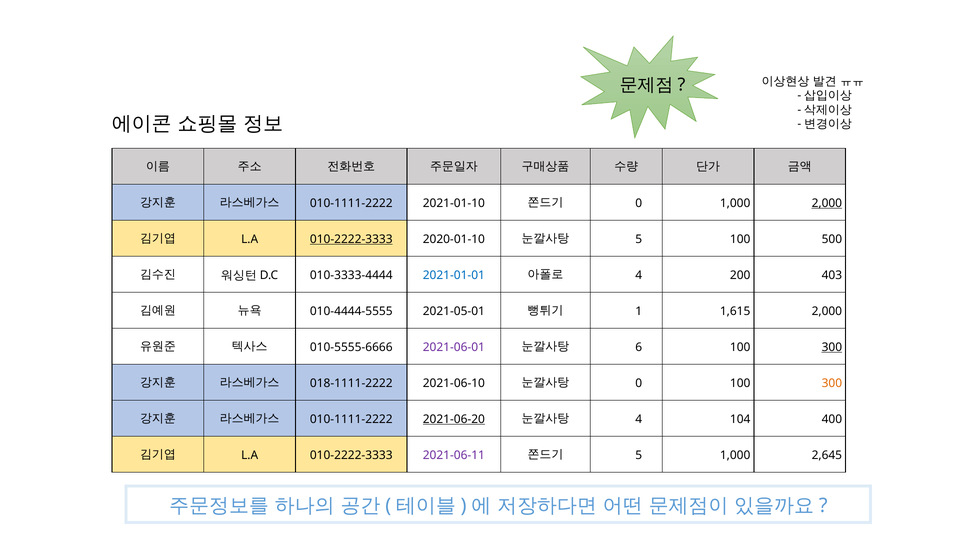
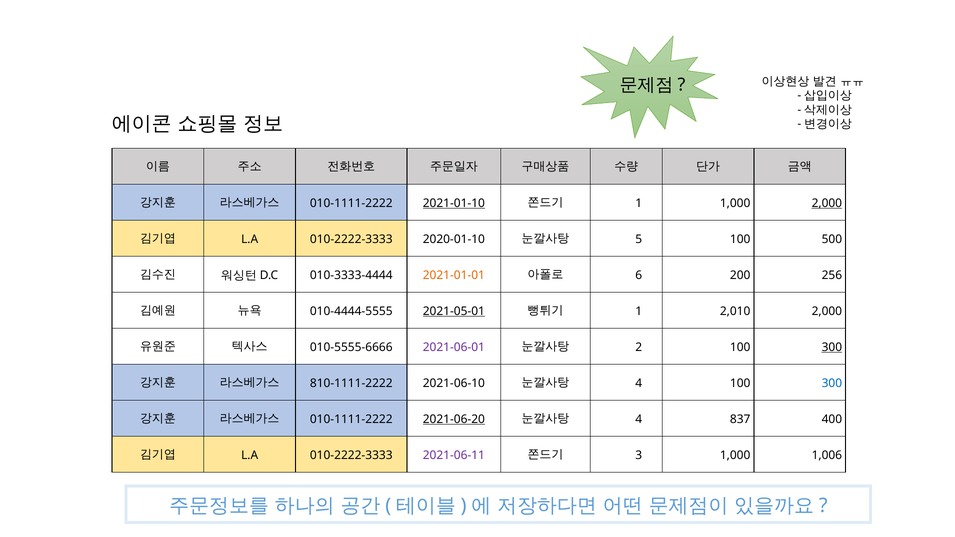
2021-01-10 underline: none -> present (454, 203)
0: 0 -> 1 (639, 203)
010-2222-3333 underline: present -> none (351, 239)
2021-01-01 colour: blue -> orange (454, 275)
4: 4 -> 6 (639, 275)
403: 403 -> 256 (832, 275)
2021-05-01 underline: none -> present (454, 311)
1,615: 1,615 -> 2,010 (735, 311)
6: 6 -> 2 (639, 347)
018-1111-2222: 018-1111-2222 -> 810-1111-2222 (351, 383)
0: 0 -> 4 (639, 383)
300 colour: orange -> blue (832, 383)
104: 104 -> 837 (740, 419)
5: 5 -> 3 (639, 455)
2,645: 2,645 -> 1,006 (827, 455)
